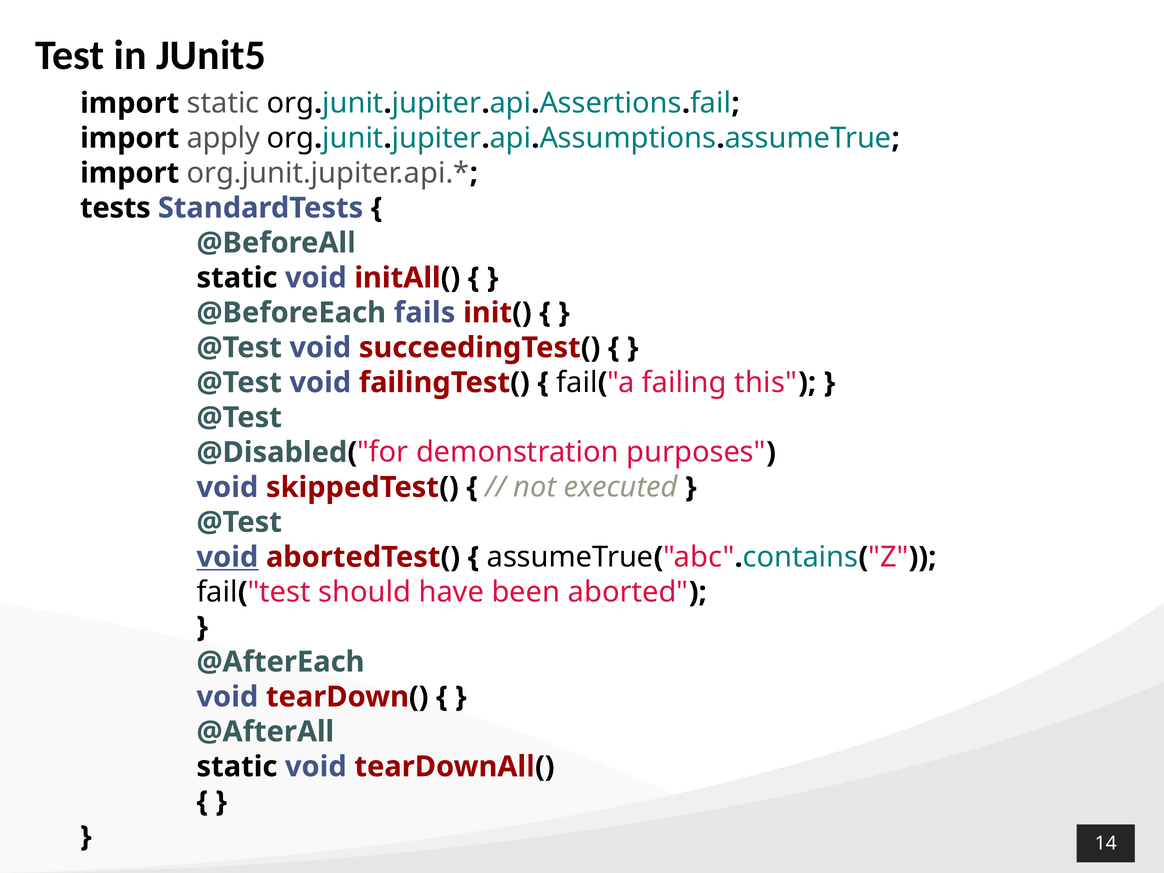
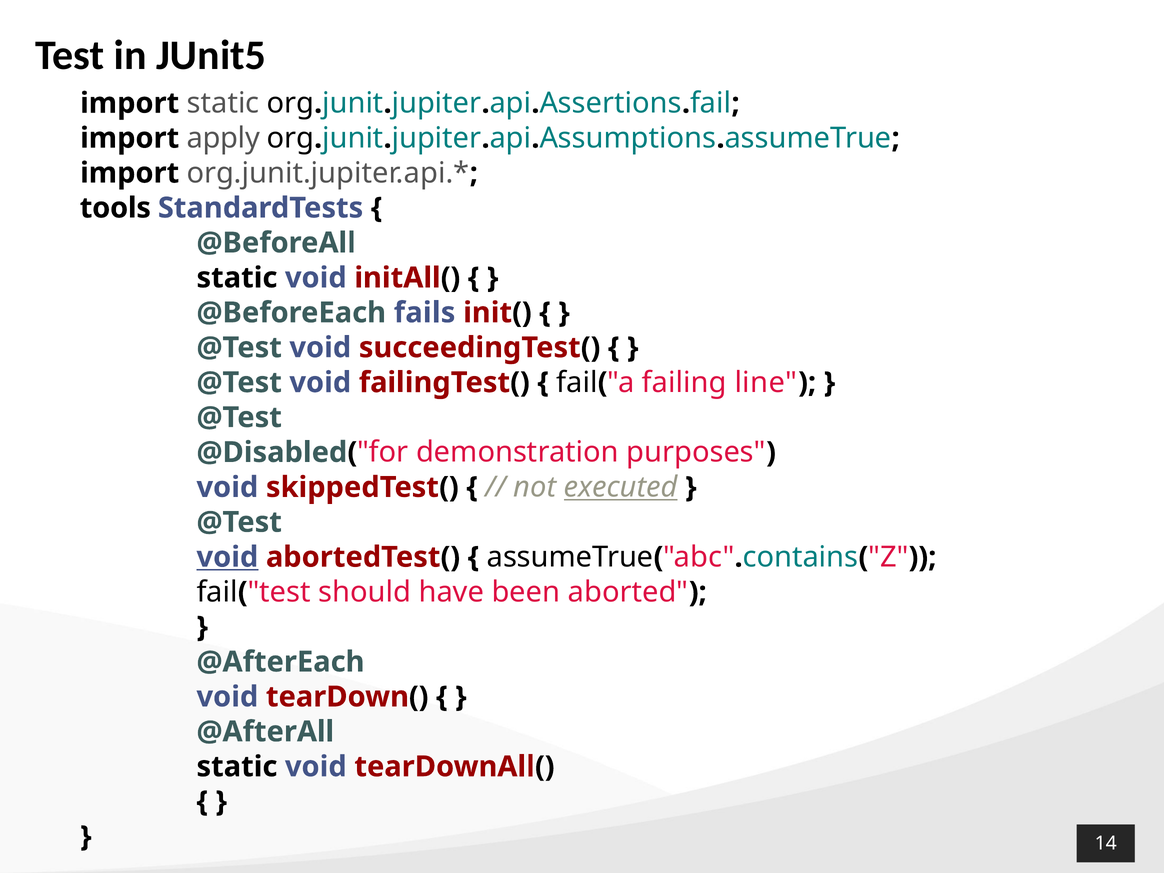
tests: tests -> tools (115, 208)
this: this -> line (766, 383)
executed underline: none -> present (621, 487)
